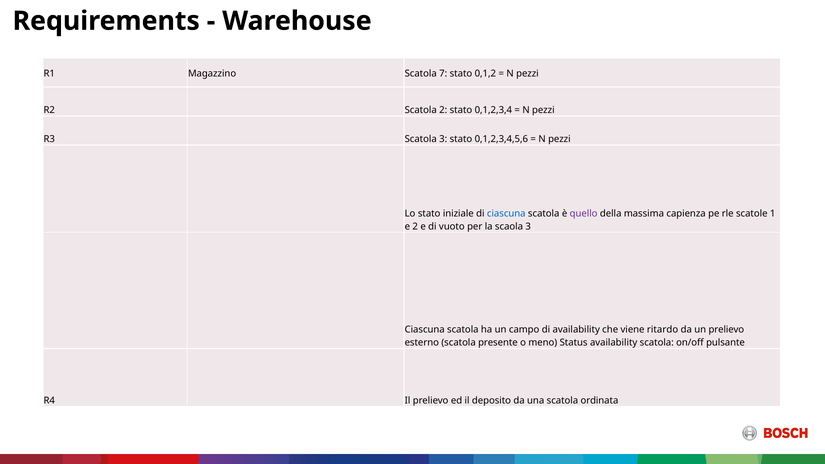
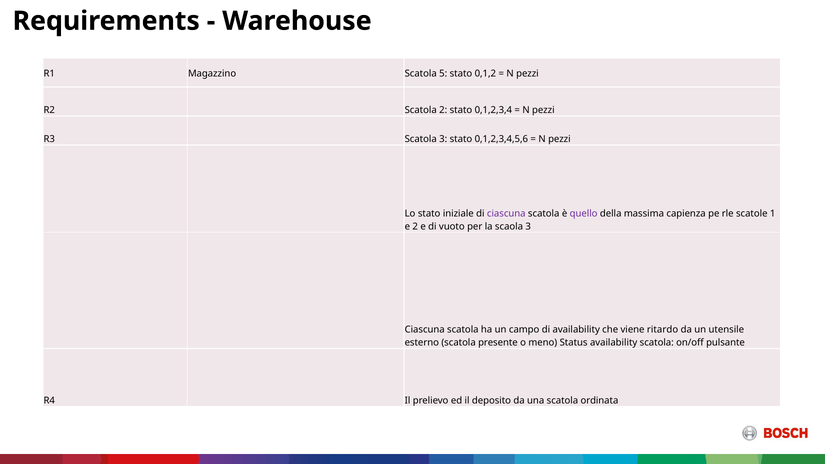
7: 7 -> 5 (443, 73)
ciascuna colour: blue -> purple (506, 213)
un prelievo: prelievo -> utensile (726, 330)
